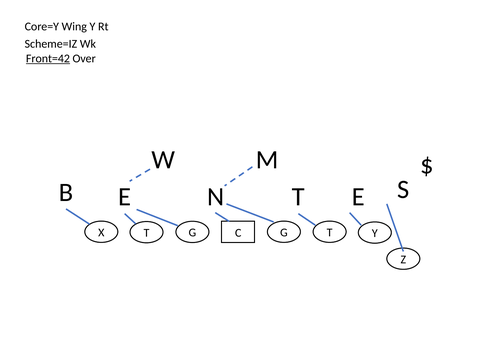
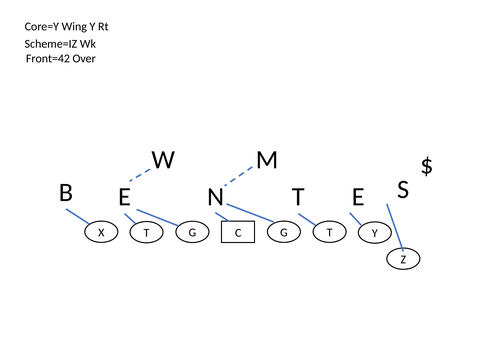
Front=42 underline: present -> none (48, 58)
